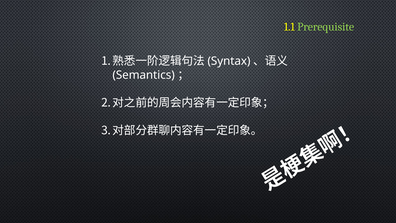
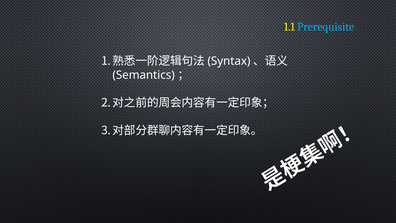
Prerequisite colour: light green -> light blue (326, 27)
